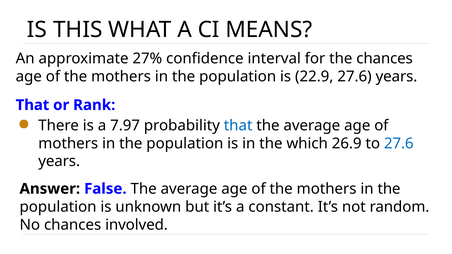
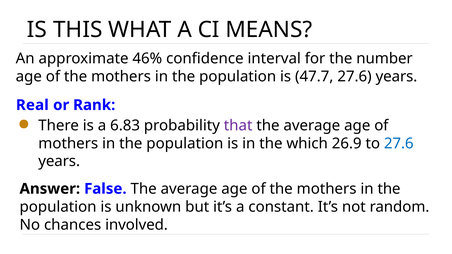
27%: 27% -> 46% (147, 59)
the chances: chances -> number (385, 59)
22.9: 22.9 -> 47.7 (314, 77)
That: That -> Real (32, 105)
7.97: 7.97 -> 6.83 (125, 126)
that colour: blue -> purple (238, 126)
